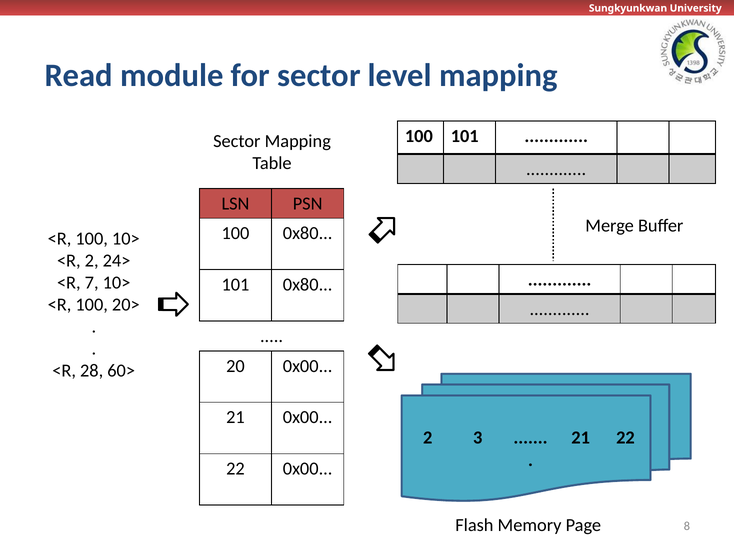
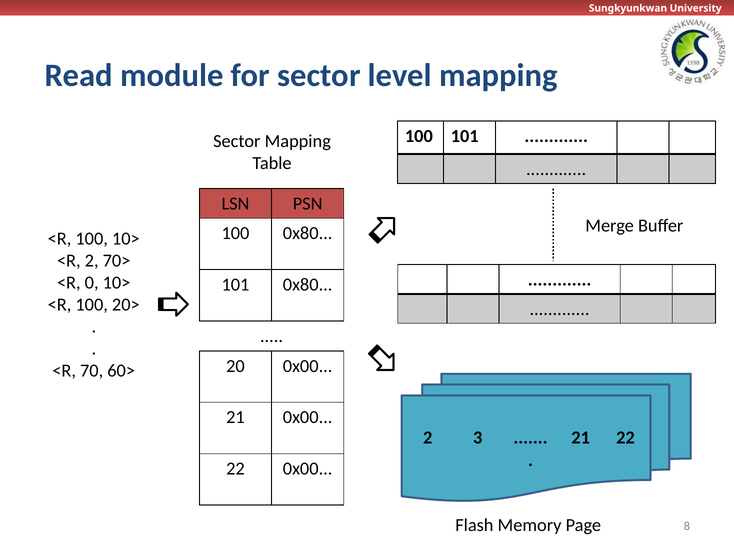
24>: 24> -> 70> (117, 260)
7: 7 -> 0 (92, 282)
28: 28 -> 70 (92, 370)
